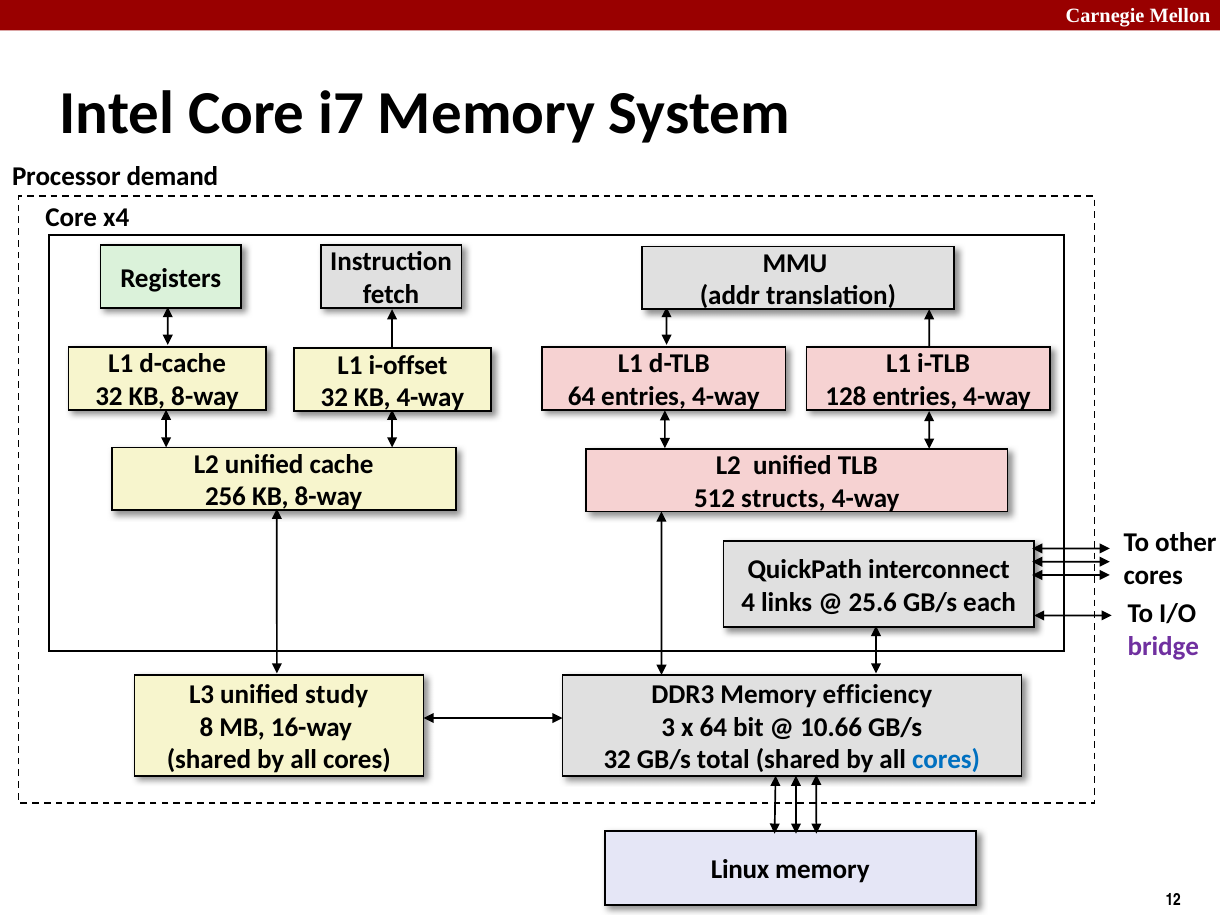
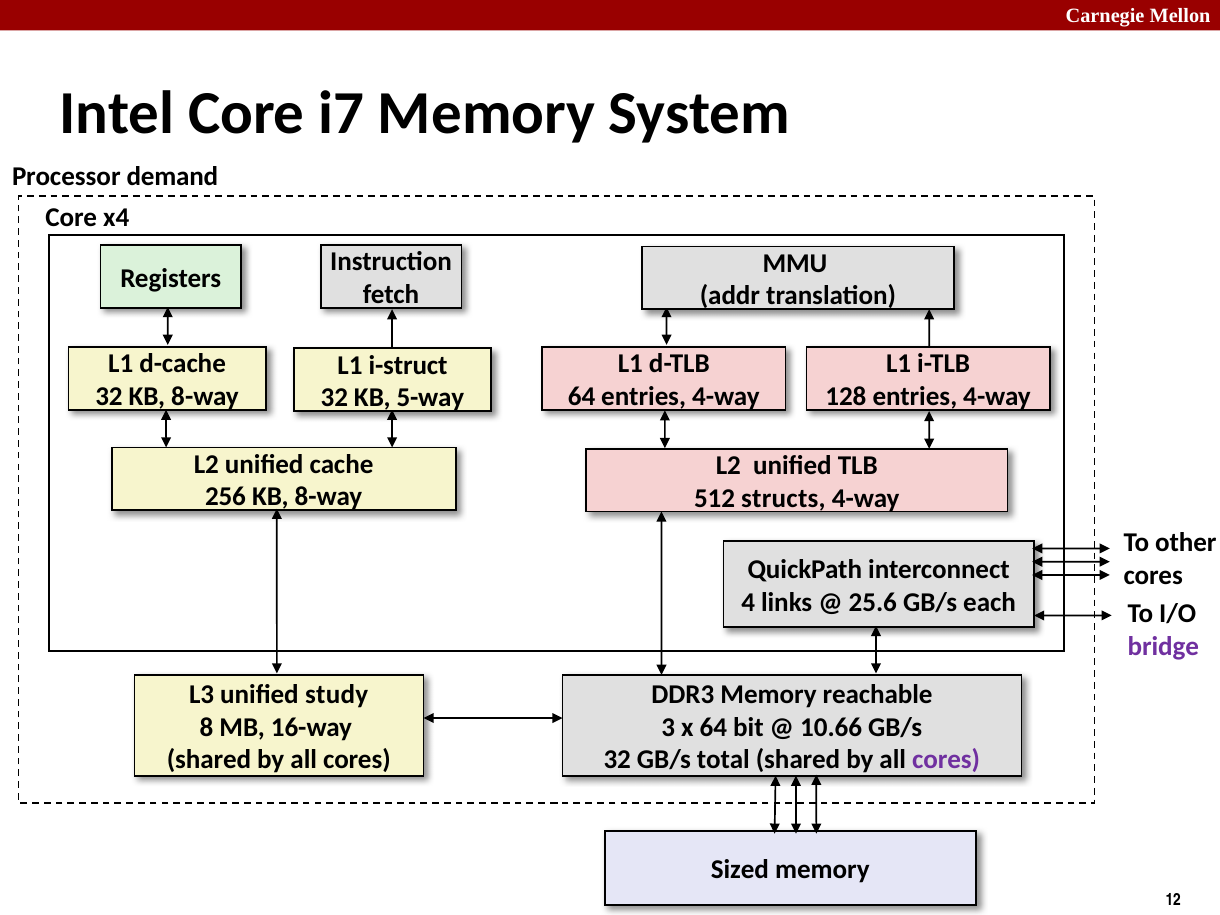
i-offset: i-offset -> i-struct (408, 365)
KB 4-way: 4-way -> 5-way (430, 398)
efficiency: efficiency -> reachable (878, 695)
cores colour: blue -> purple (946, 760)
Linux: Linux -> Sized (740, 870)
